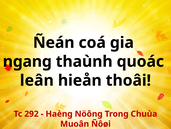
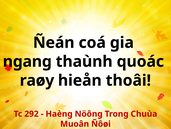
leân: leân -> raøy (37, 80)
